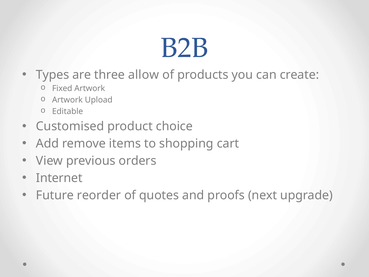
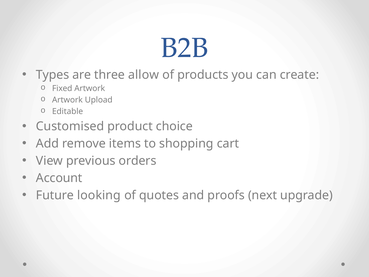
Internet: Internet -> Account (59, 178)
reorder: reorder -> looking (99, 195)
